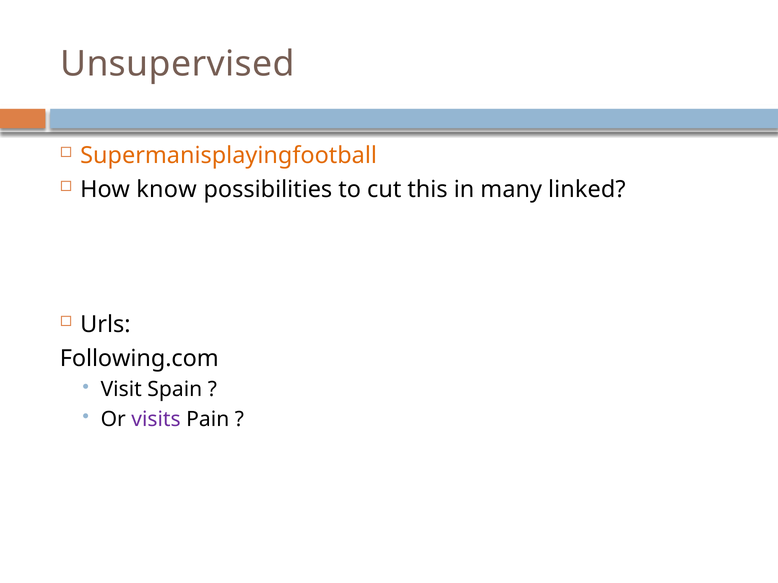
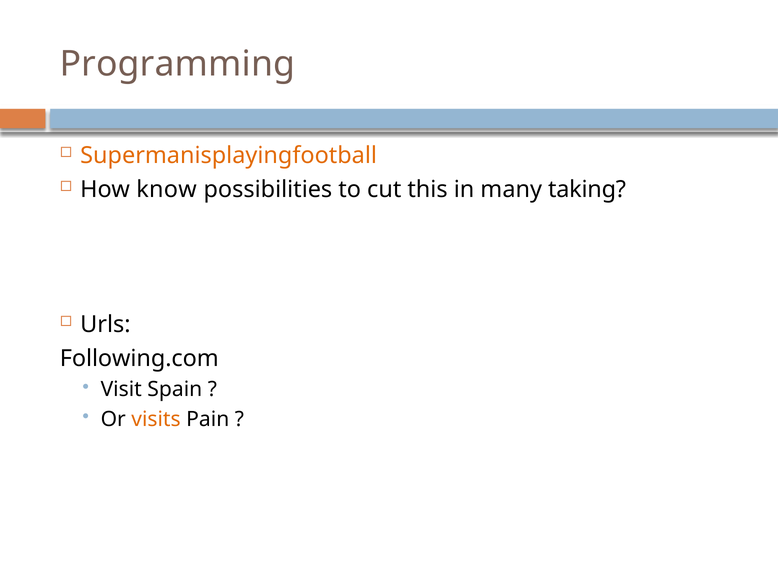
Unsupervised: Unsupervised -> Programming (177, 64)
linked: linked -> taking (587, 190)
visits colour: purple -> orange (156, 420)
